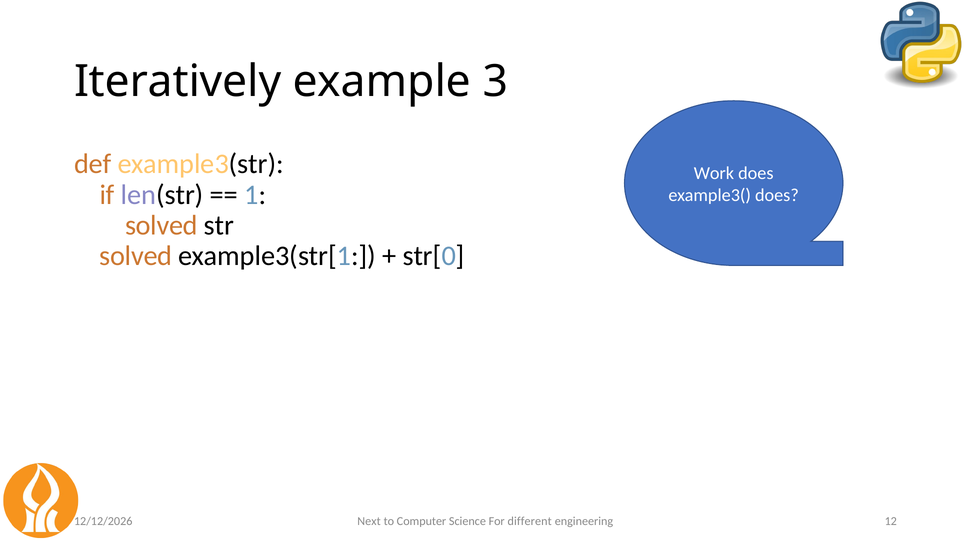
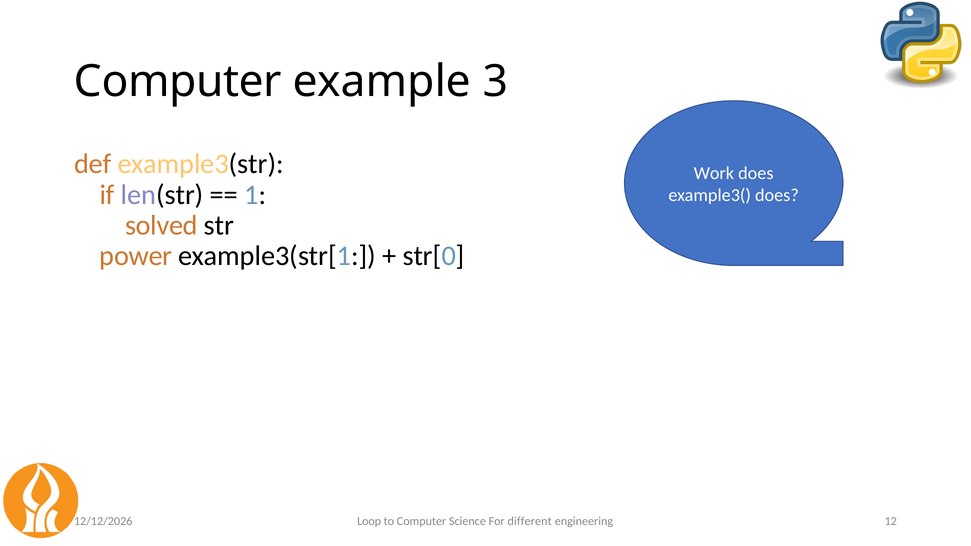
Iteratively: Iteratively -> Computer (178, 82)
solved: solved -> power (136, 256)
Next: Next -> Loop (369, 521)
